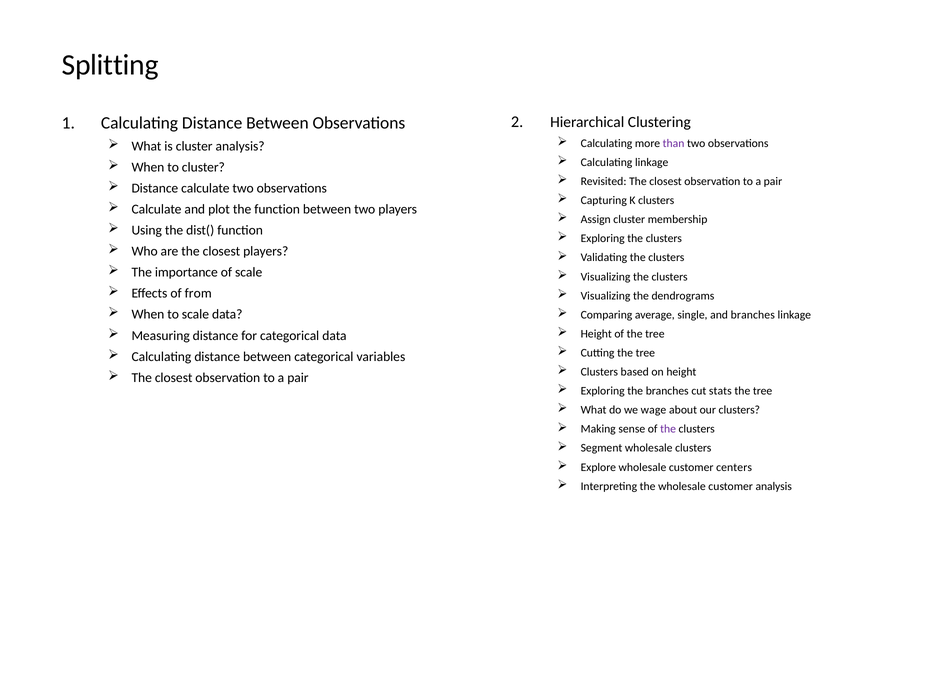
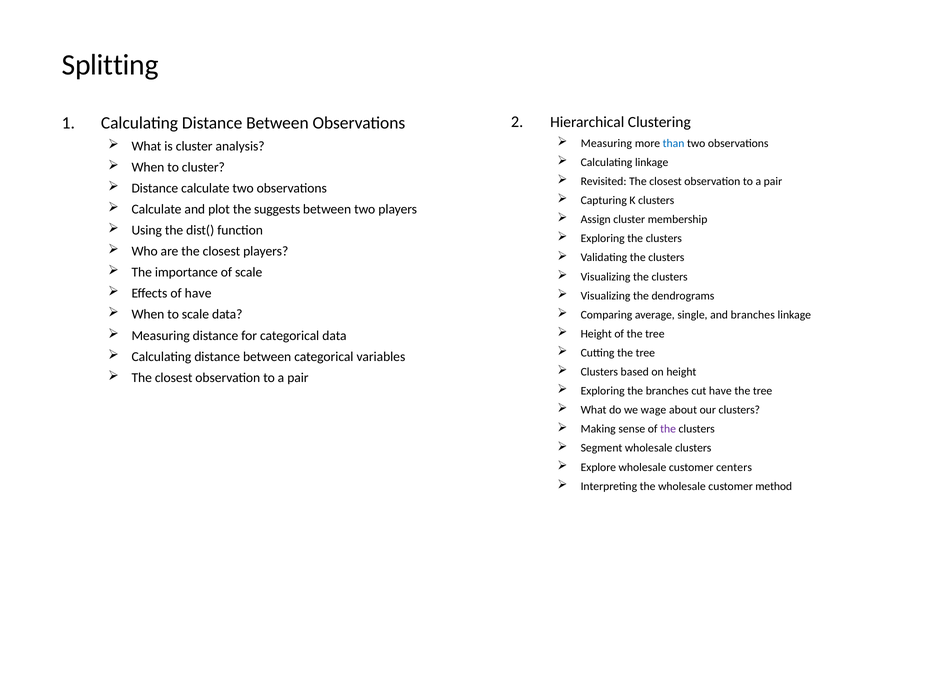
Calculating: Calculating -> Measuring (606, 143)
than colour: purple -> blue (674, 143)
the function: function -> suggests (277, 209)
of from: from -> have (198, 294)
cut stats: stats -> have (720, 391)
customer analysis: analysis -> method (774, 486)
